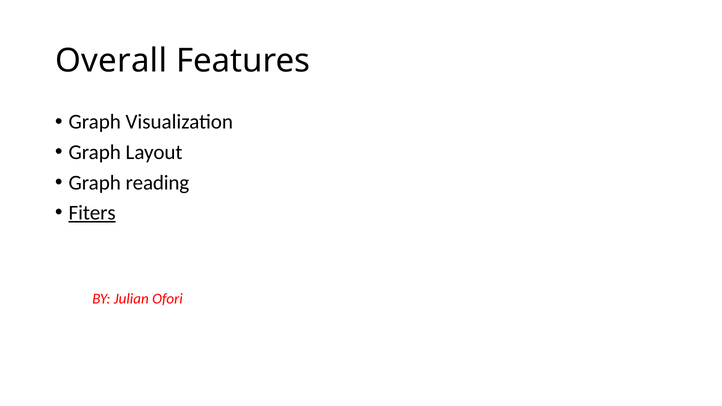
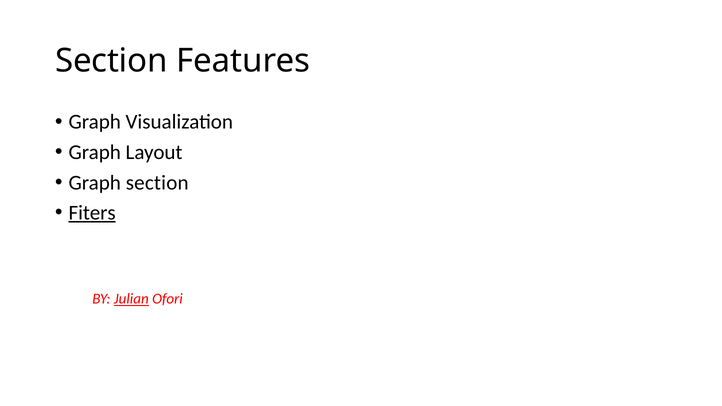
Overall: Overall -> Section (111, 61)
Graph reading: reading -> section (157, 183)
Julian underline: none -> present (131, 299)
